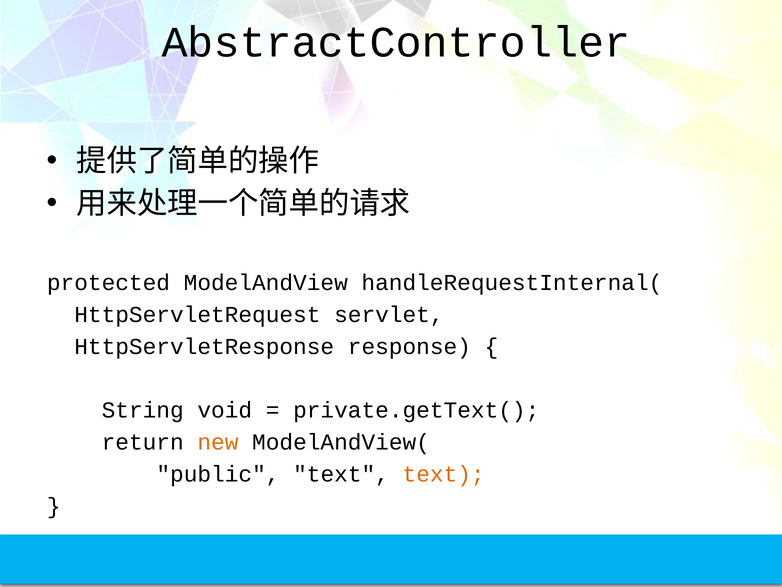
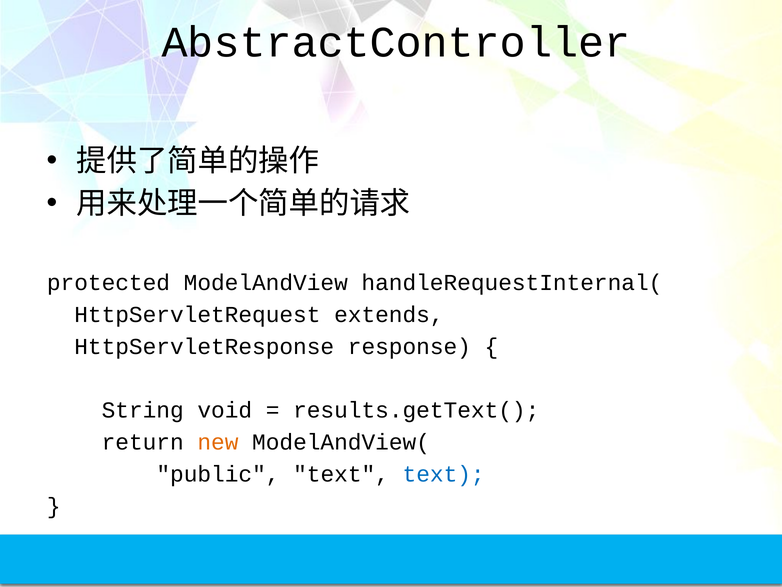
servlet: servlet -> extends (389, 314)
private.getText(: private.getText( -> results.getText( (416, 410)
text colour: orange -> blue (444, 474)
